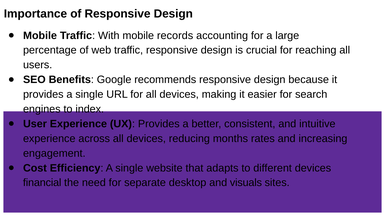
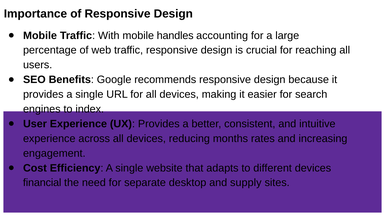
records: records -> handles (175, 36)
visuals: visuals -> supply (246, 183)
